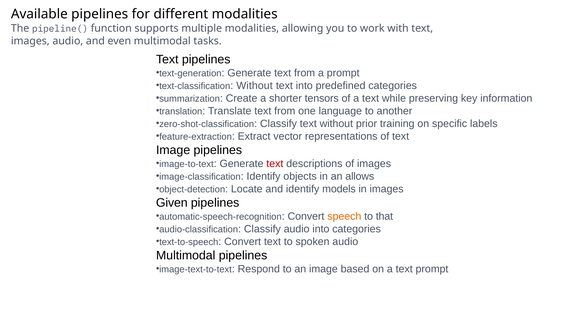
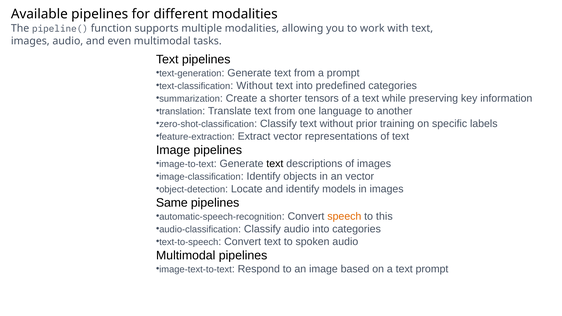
text colour: red -> black (275, 164)
an allows: allows -> vector (360, 176)
Given: Given -> Same (172, 203)
that: that -> this (384, 216)
